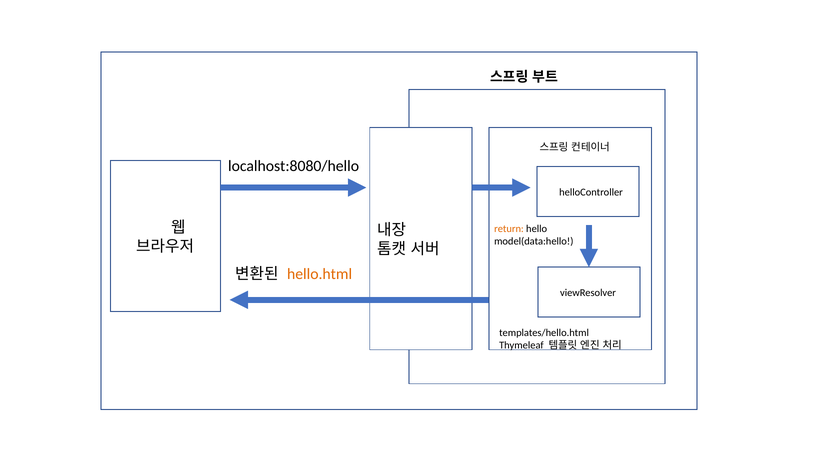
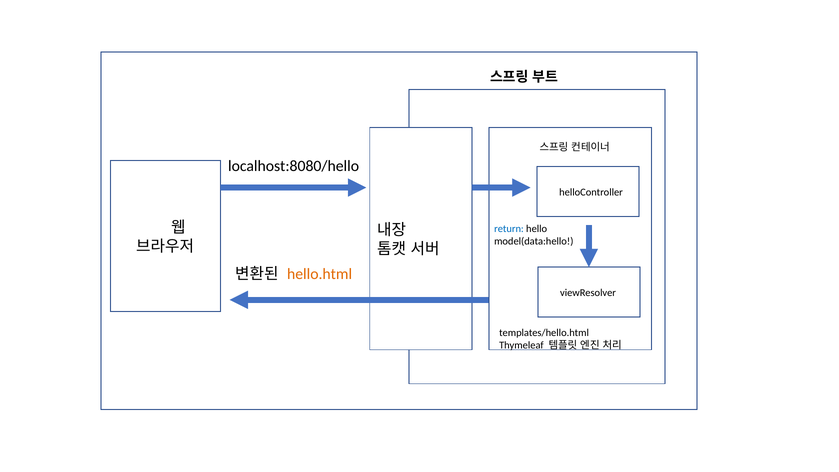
return colour: orange -> blue (509, 229)
